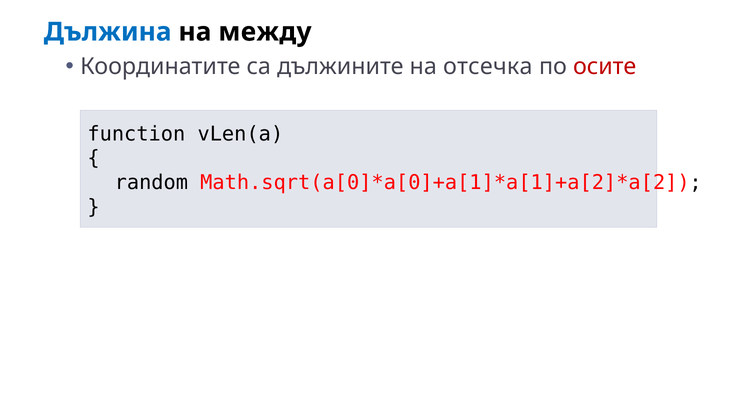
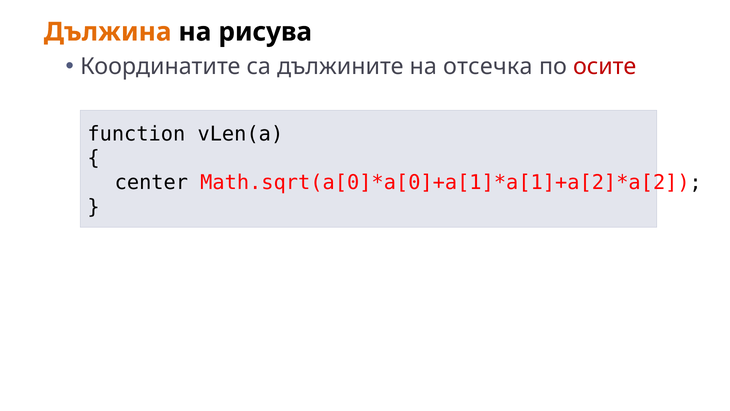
Дължина colour: blue -> orange (108, 32)
между: между -> рисува (265, 32)
random: random -> center (151, 182)
